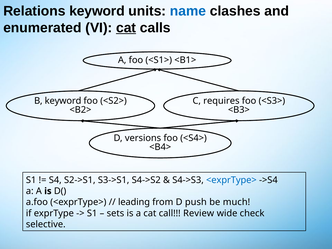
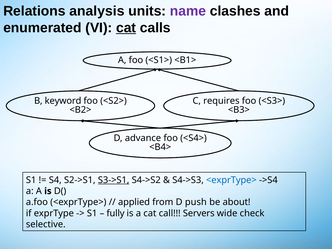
Relations keyword: keyword -> analysis (97, 11)
name colour: blue -> purple (188, 11)
versions: versions -> advance (143, 138)
S3->S1 underline: none -> present (114, 180)
leading: leading -> applied (134, 202)
much: much -> about (237, 202)
sets: sets -> fully (116, 213)
Review: Review -> Servers (199, 213)
